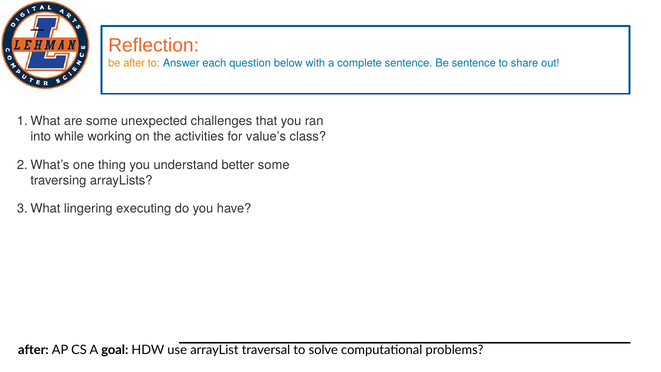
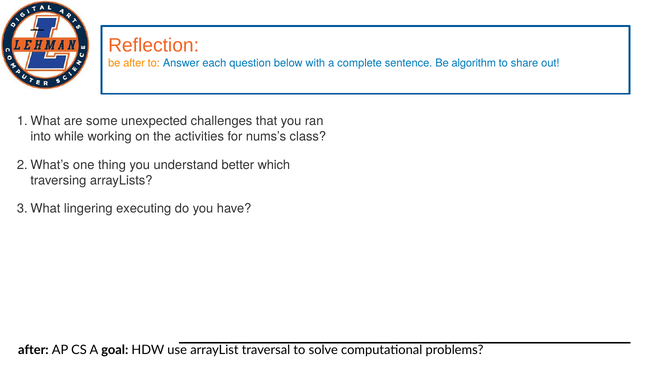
Be sentence: sentence -> algorithm (474, 63)
value’s: value’s -> nums’s (266, 137)
better some: some -> which (274, 165)
